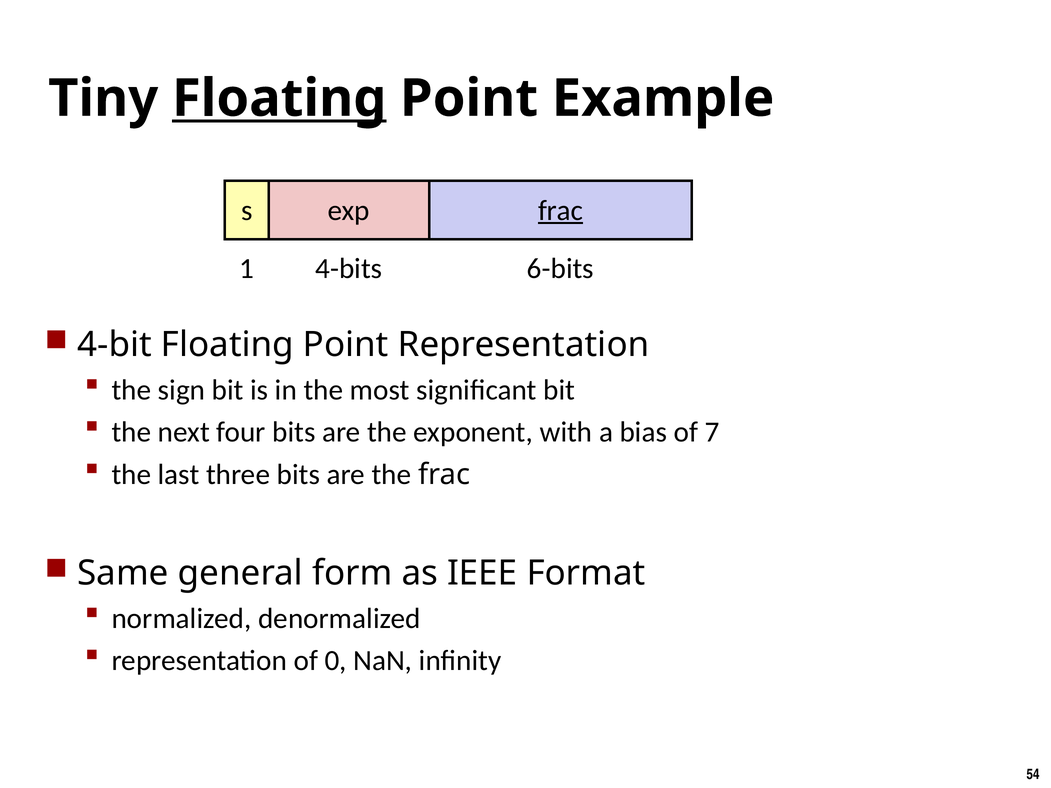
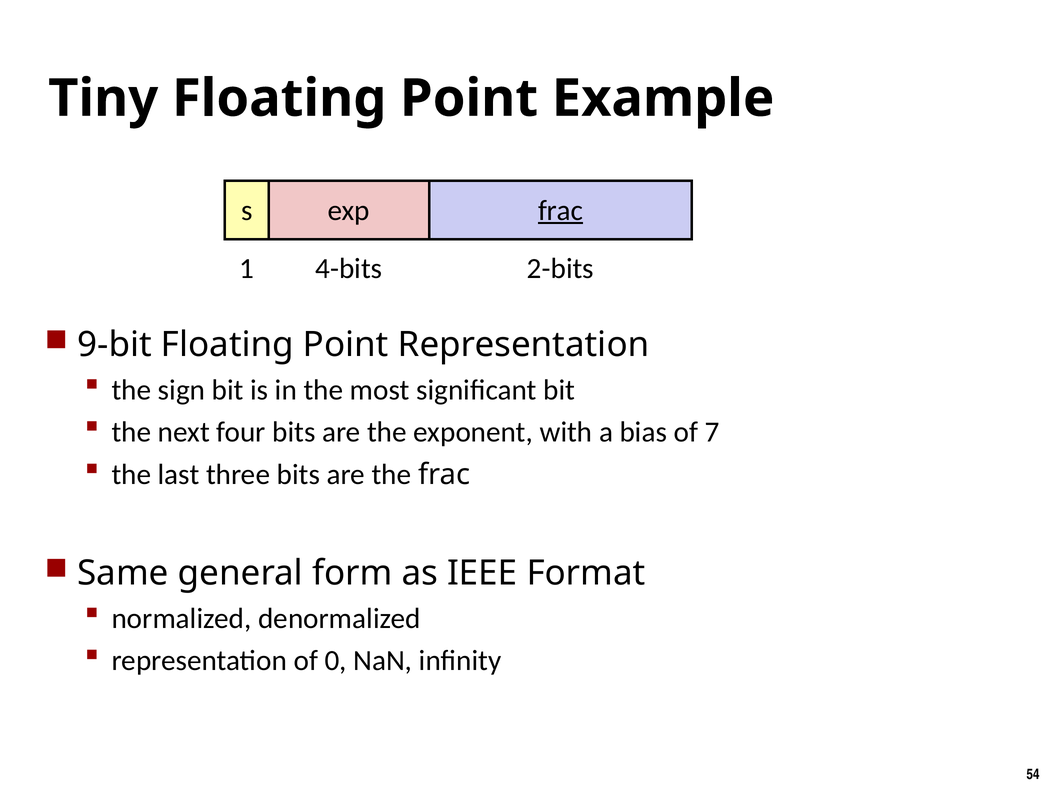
Floating underline: present -> none (279, 99)
6-bits: 6-bits -> 2-bits (560, 269)
4-bit: 4-bit -> 9-bit (115, 345)
